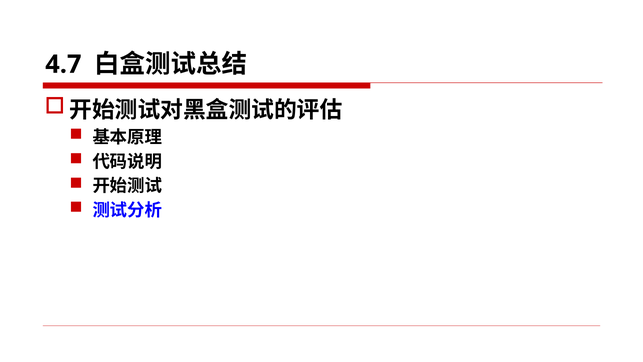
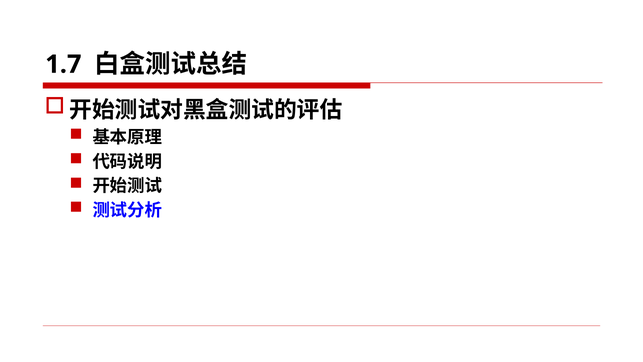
4.7: 4.7 -> 1.7 (63, 64)
